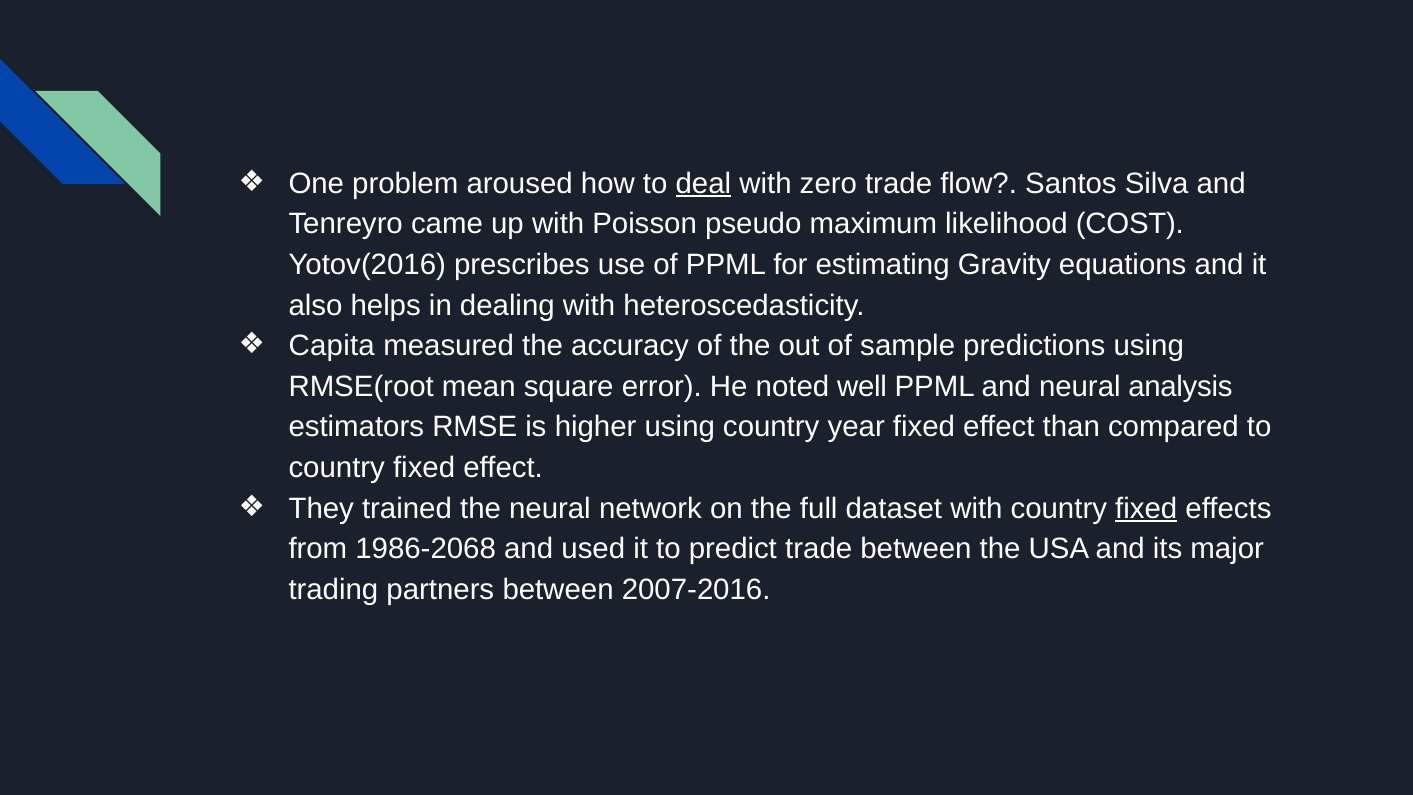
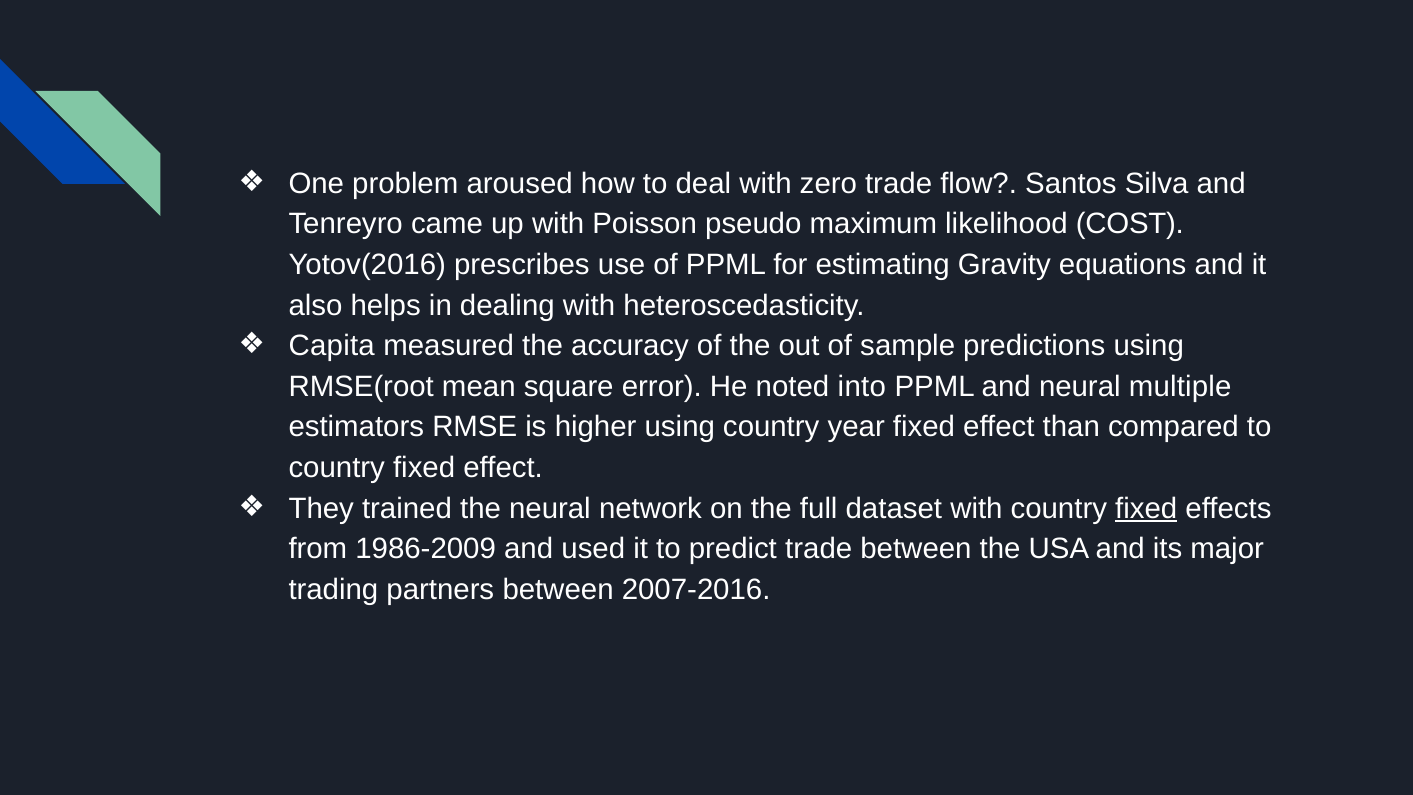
deal underline: present -> none (703, 183)
well: well -> into (862, 387)
analysis: analysis -> multiple (1180, 387)
1986-2068: 1986-2068 -> 1986-2009 (426, 549)
